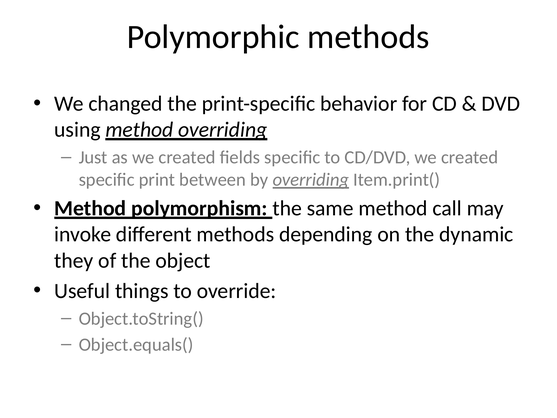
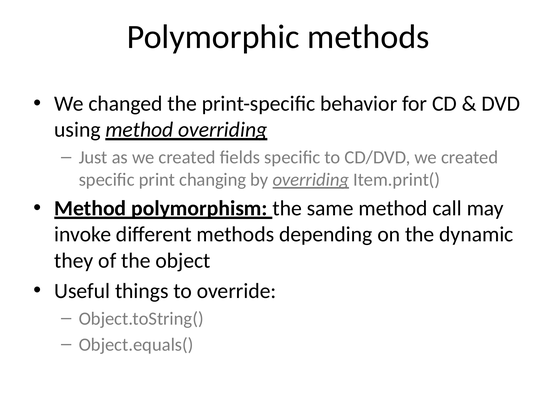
between: between -> changing (213, 180)
